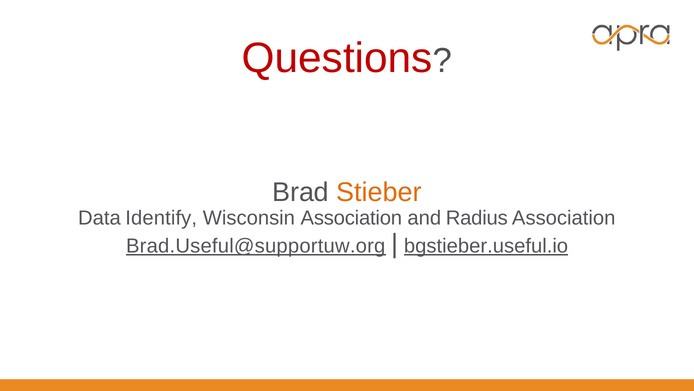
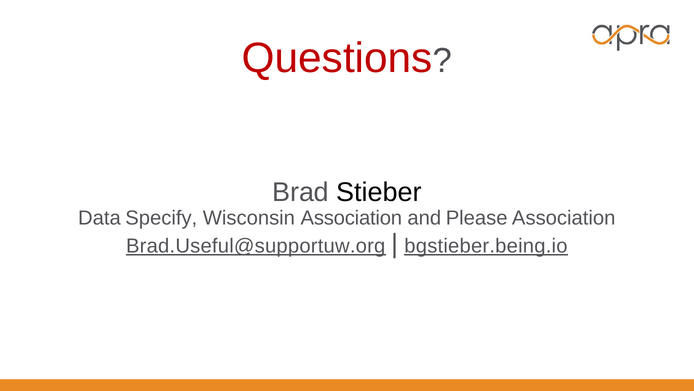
Stieber colour: orange -> black (379, 192)
Identify: Identify -> Specify (161, 218)
Radius: Radius -> Please (477, 218)
bgstieber.useful.io: bgstieber.useful.io -> bgstieber.being.io (486, 245)
